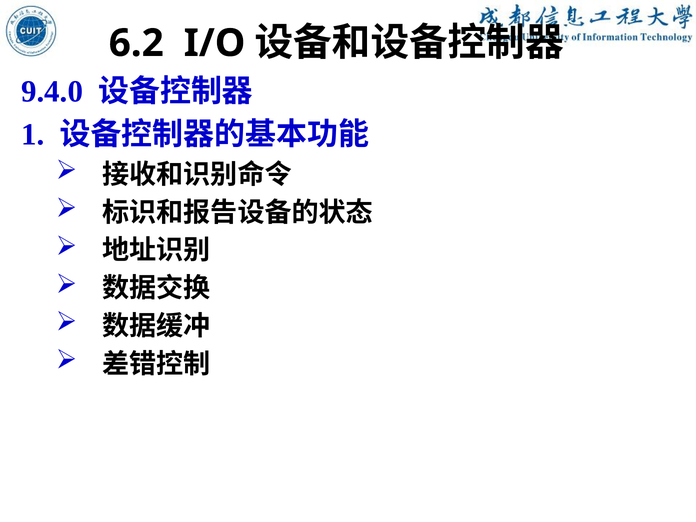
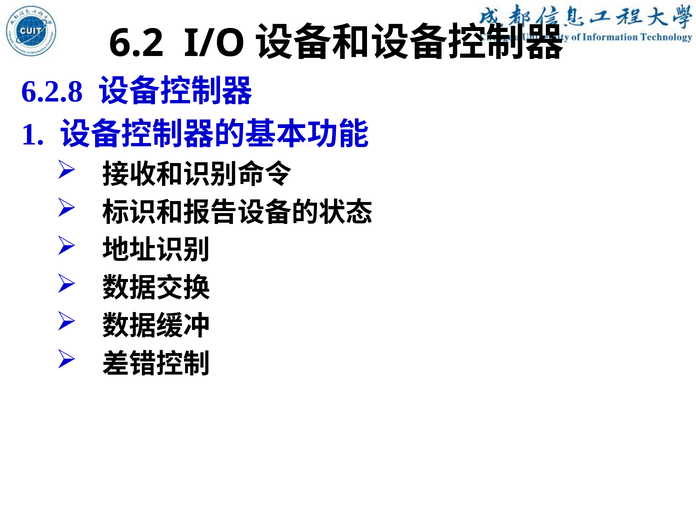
9.4.0: 9.4.0 -> 6.2.8 (52, 91)
